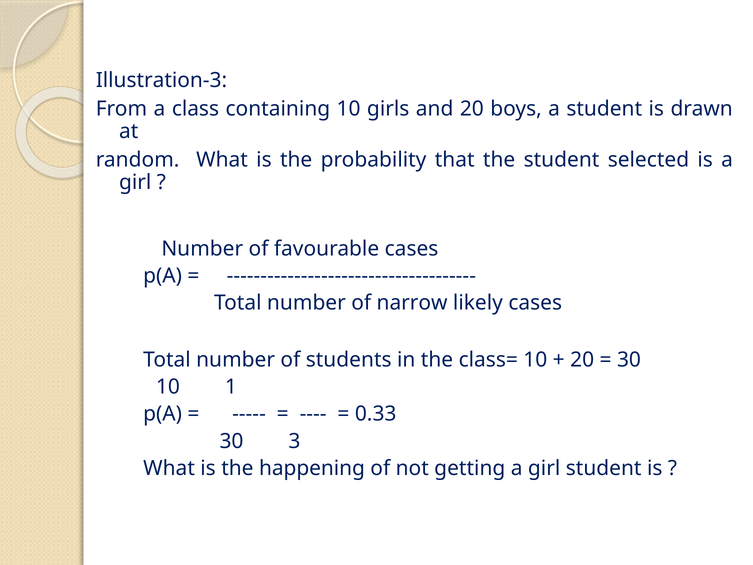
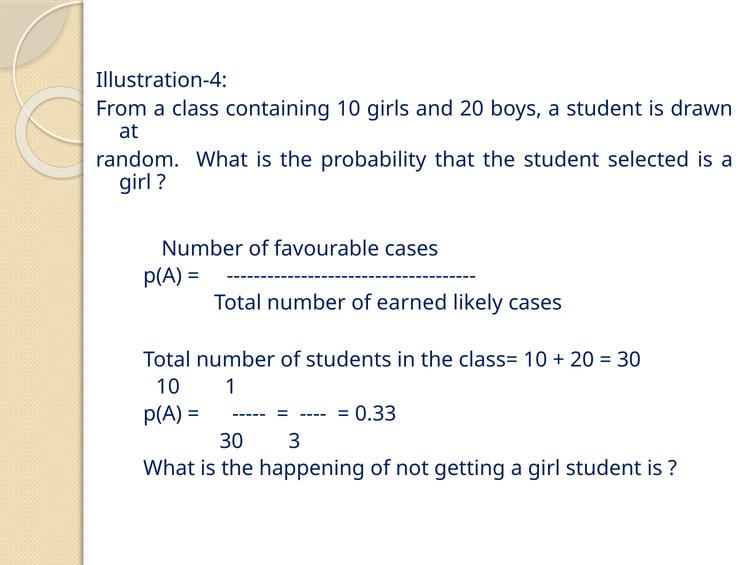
Illustration-3: Illustration-3 -> Illustration-4 (161, 80)
narrow: narrow -> earned (412, 303)
